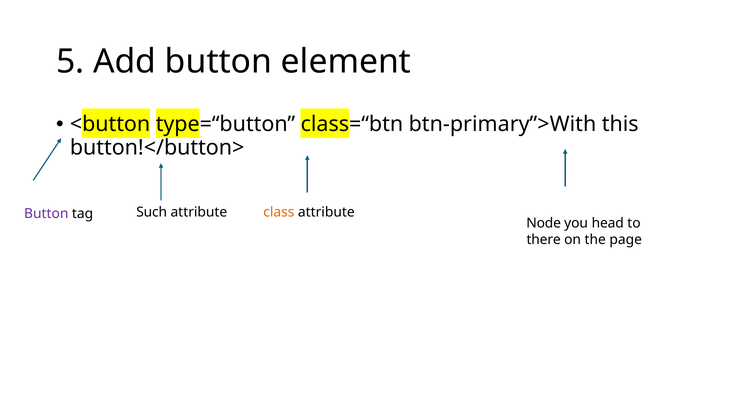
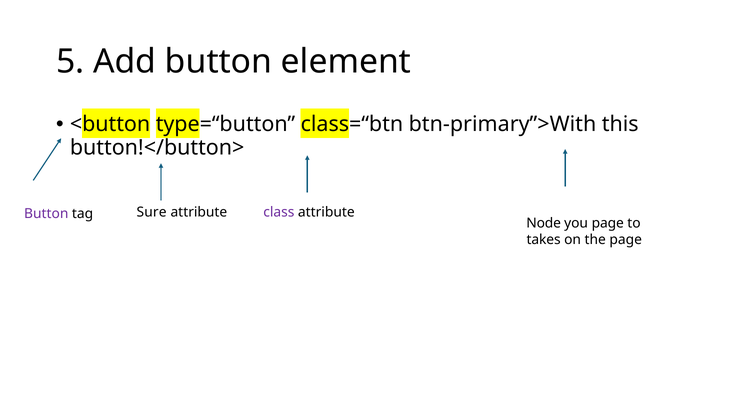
Such: Such -> Sure (152, 212)
class colour: orange -> purple (279, 212)
you head: head -> page (608, 223)
there: there -> takes (544, 240)
